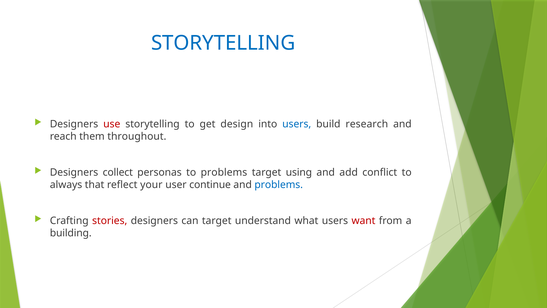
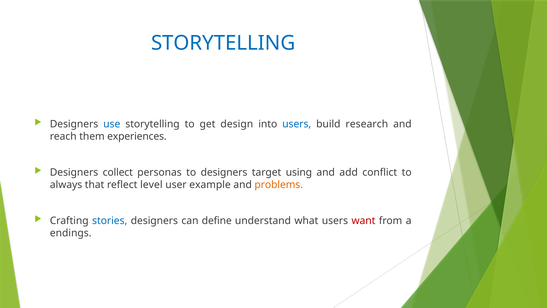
use colour: red -> blue (112, 124)
throughout: throughout -> experiences (137, 136)
to problems: problems -> designers (224, 172)
your: your -> level (151, 185)
continue: continue -> example (210, 185)
problems colour: blue -> orange (279, 185)
stories colour: red -> blue (110, 221)
can target: target -> define (217, 221)
building: building -> endings (71, 233)
